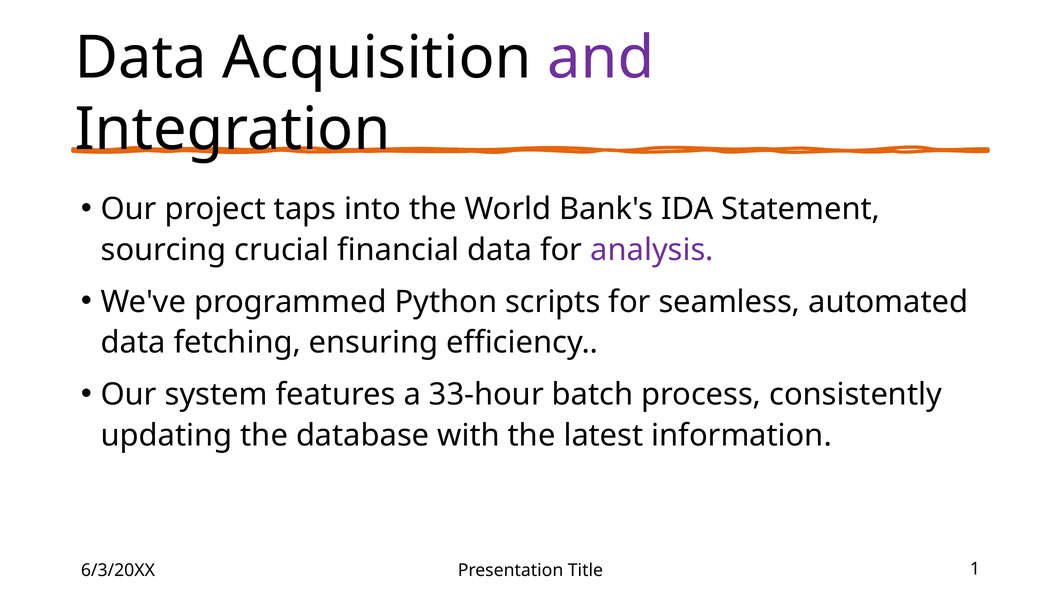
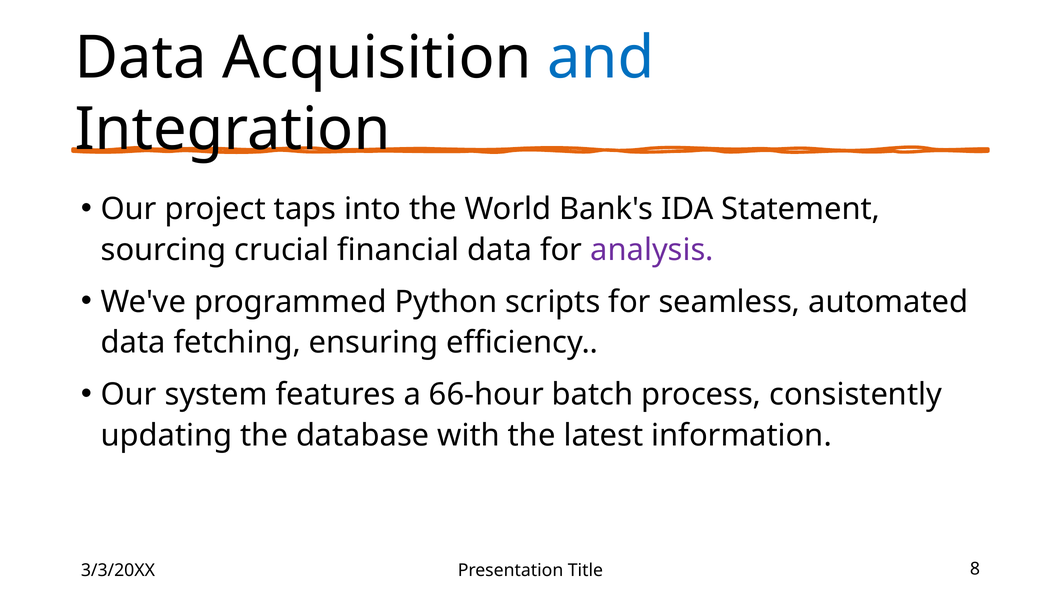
and colour: purple -> blue (601, 58)
33-hour: 33-hour -> 66-hour (486, 395)
6/3/20XX: 6/3/20XX -> 3/3/20XX (118, 570)
1: 1 -> 8 (975, 569)
